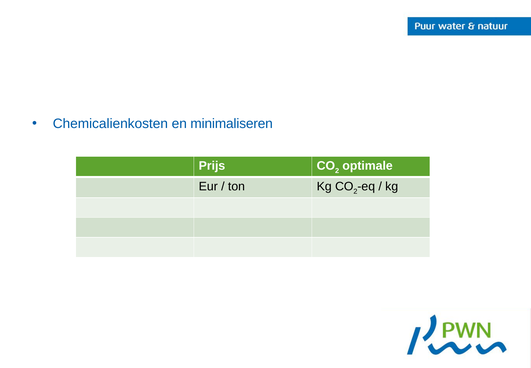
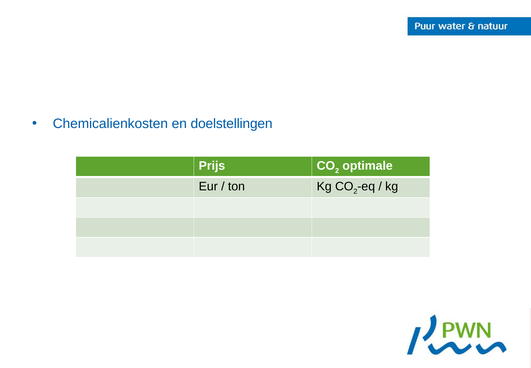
minimaliseren: minimaliseren -> doelstellingen (232, 124)
